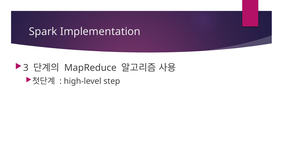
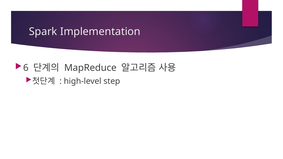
3: 3 -> 6 (26, 68)
